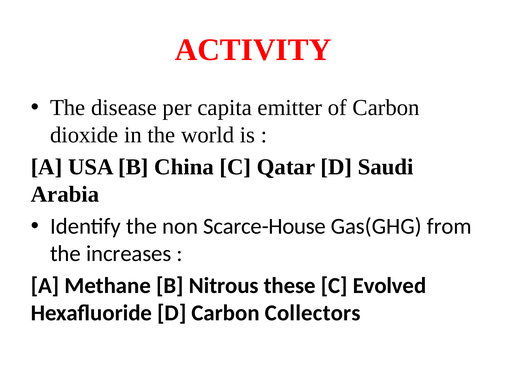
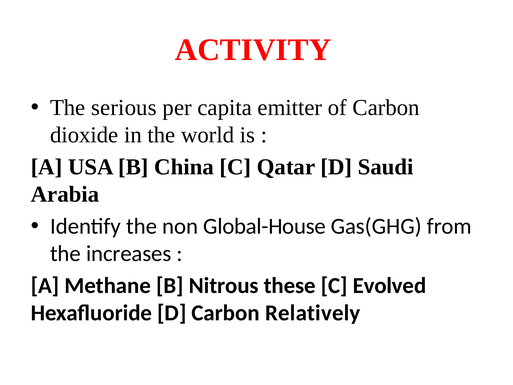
disease: disease -> serious (124, 108)
Scarce-House: Scarce-House -> Global-House (265, 226)
Collectors: Collectors -> Relatively (313, 313)
